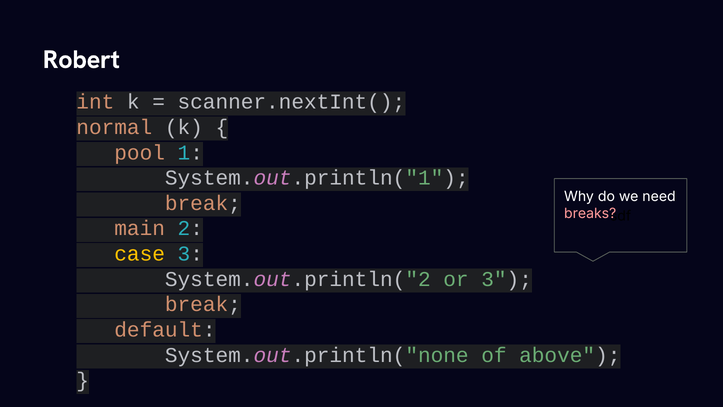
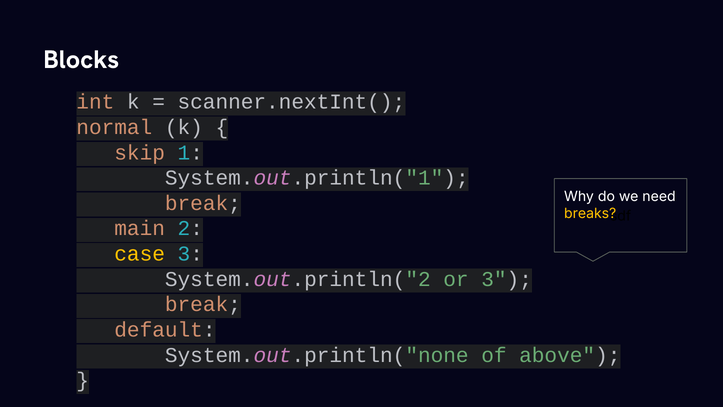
Robert: Robert -> Blocks (81, 60)
pool: pool -> skip (140, 152)
breaks colour: pink -> yellow (590, 214)
